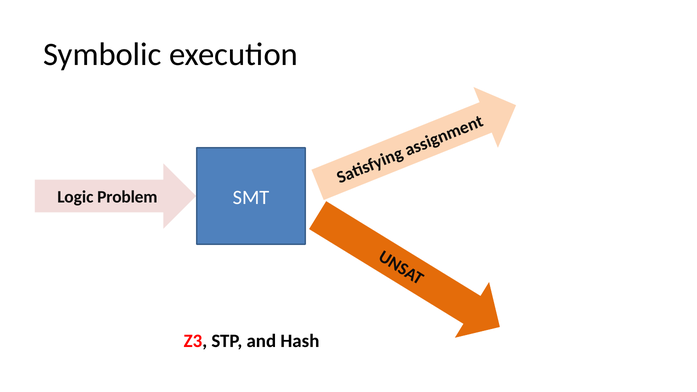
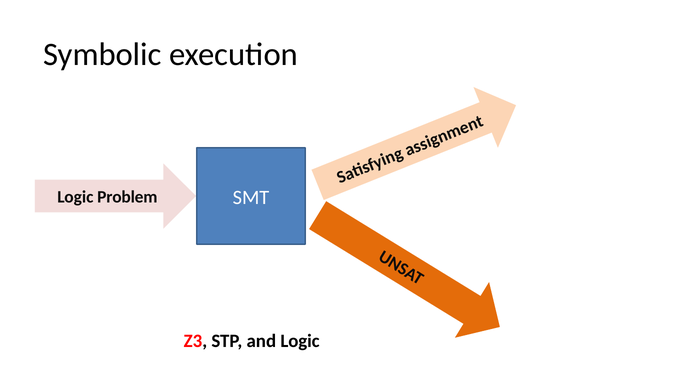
and Hash: Hash -> Logic (300, 341)
